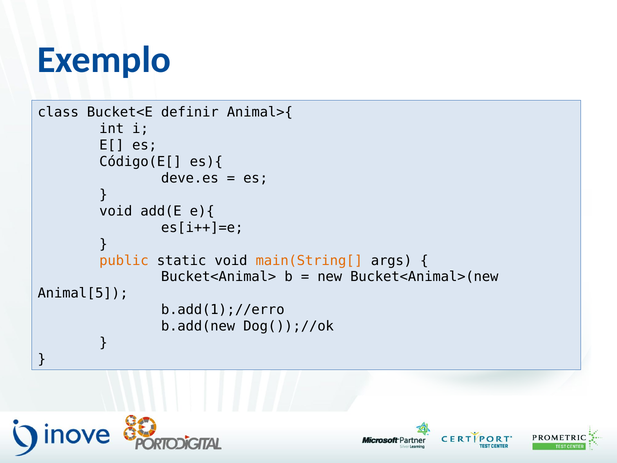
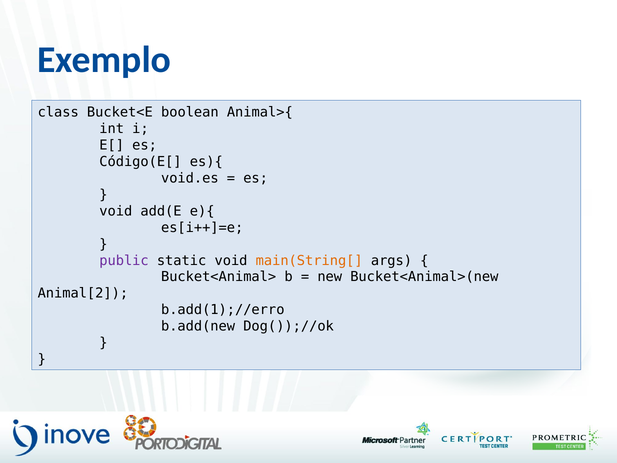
definir: definir -> boolean (190, 112)
deve.es: deve.es -> void.es (190, 178)
public colour: orange -> purple (124, 260)
Animal[5: Animal[5 -> Animal[2 (83, 293)
